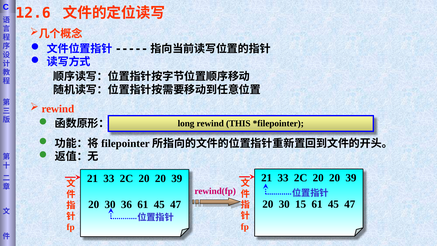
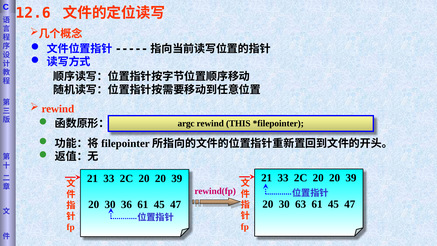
long: long -> argc (186, 123)
15: 15 -> 63 (301, 204)
